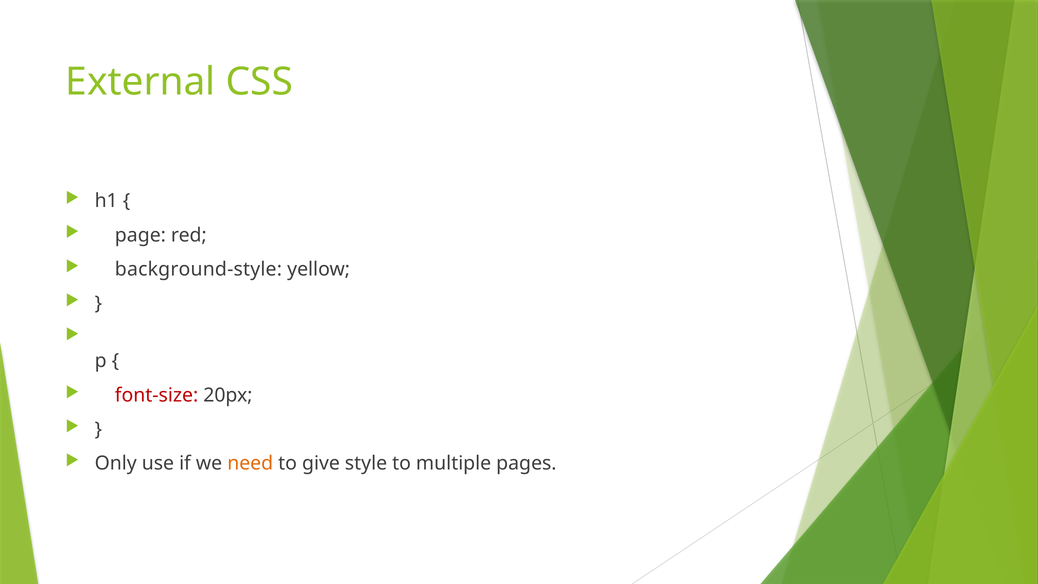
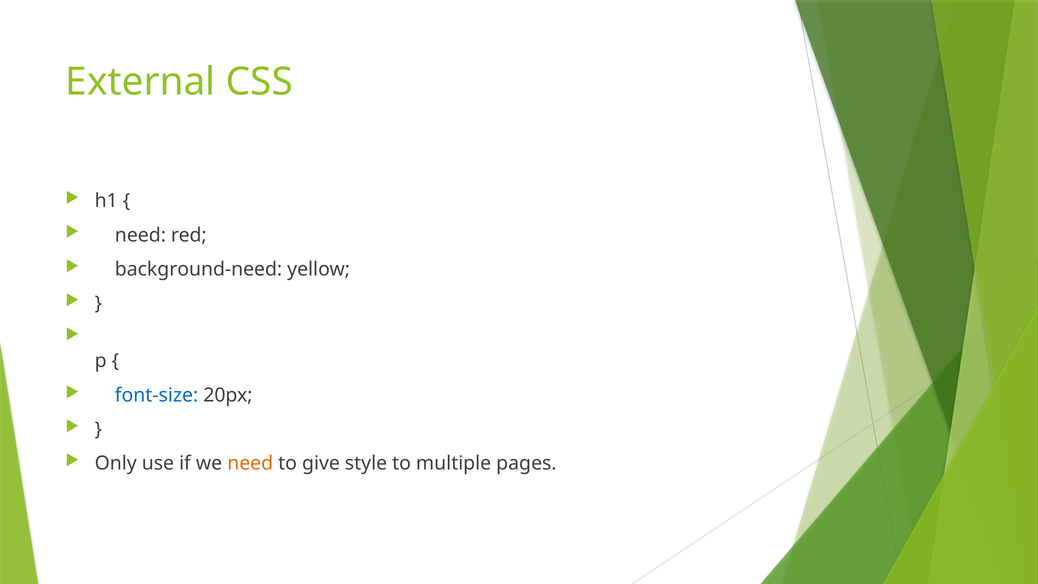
page: page -> need (140, 235)
background-style: background-style -> background-need (199, 269)
font-size colour: red -> blue (157, 395)
